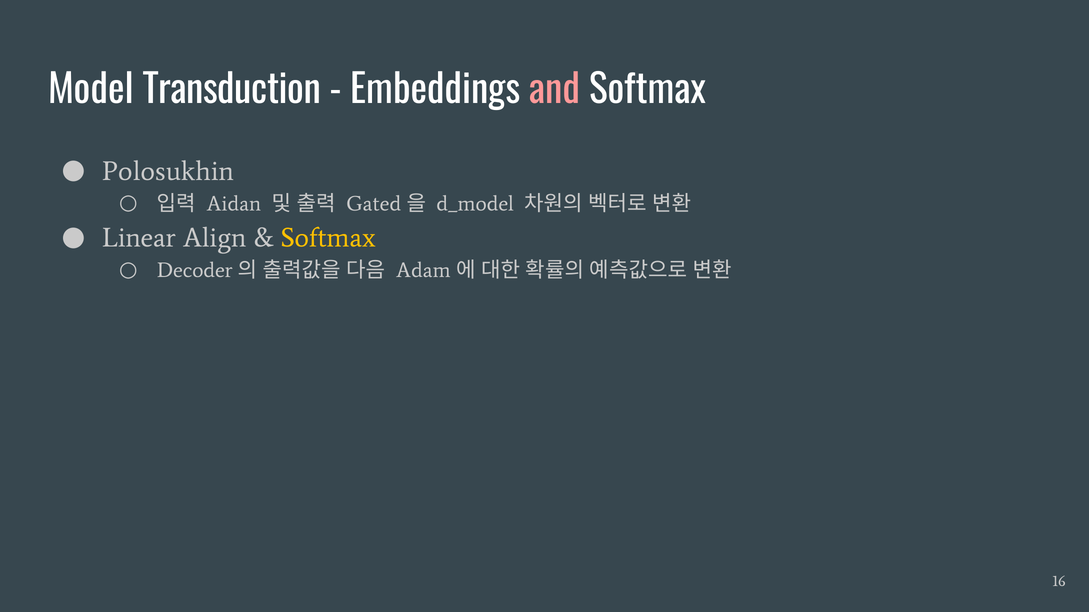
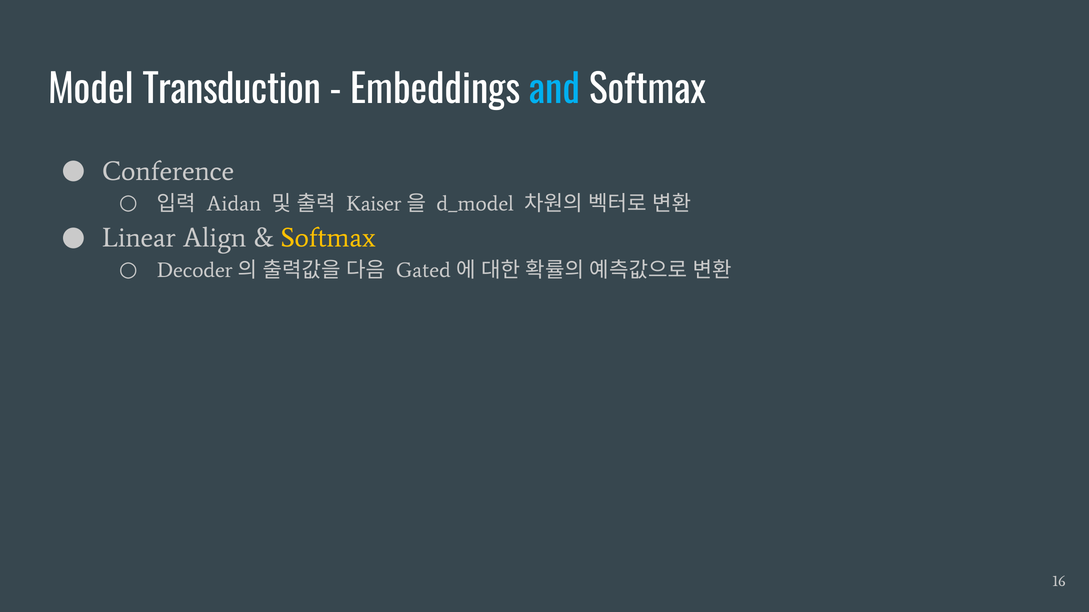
and colour: pink -> light blue (555, 90)
Polosukhin: Polosukhin -> Conference (168, 171)
Gated: Gated -> Kaiser (374, 204)
Adam: Adam -> Gated (423, 271)
